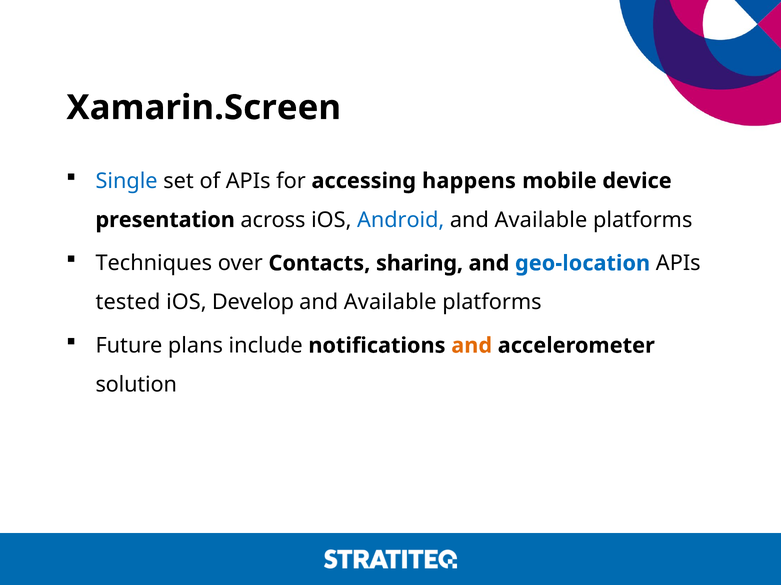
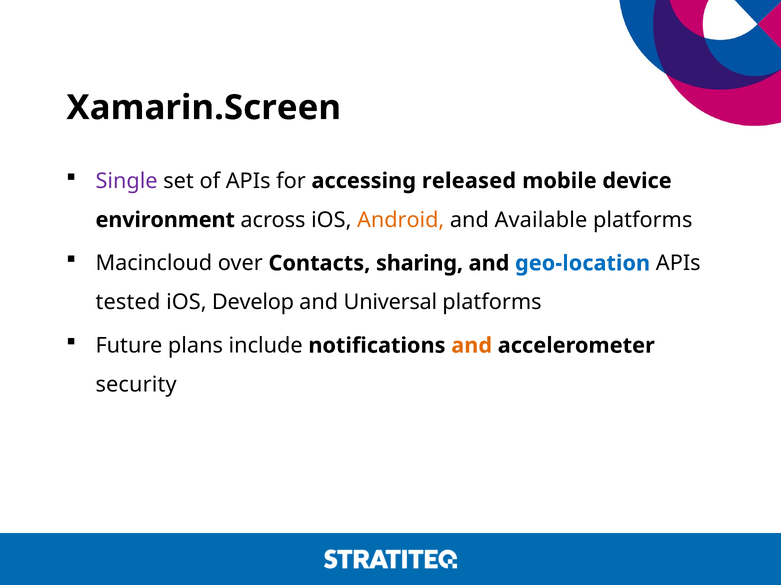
Single colour: blue -> purple (127, 181)
happens: happens -> released (469, 181)
presentation: presentation -> environment (165, 220)
Android colour: blue -> orange (401, 220)
Techniques: Techniques -> Macincloud (154, 264)
Available: Available -> Universal (390, 303)
solution: solution -> security (136, 385)
